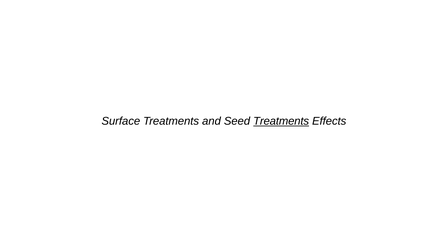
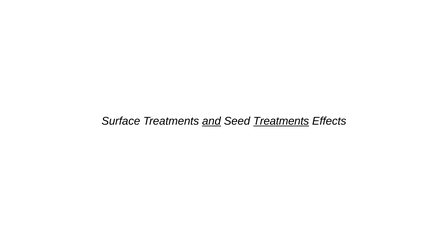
and underline: none -> present (211, 121)
